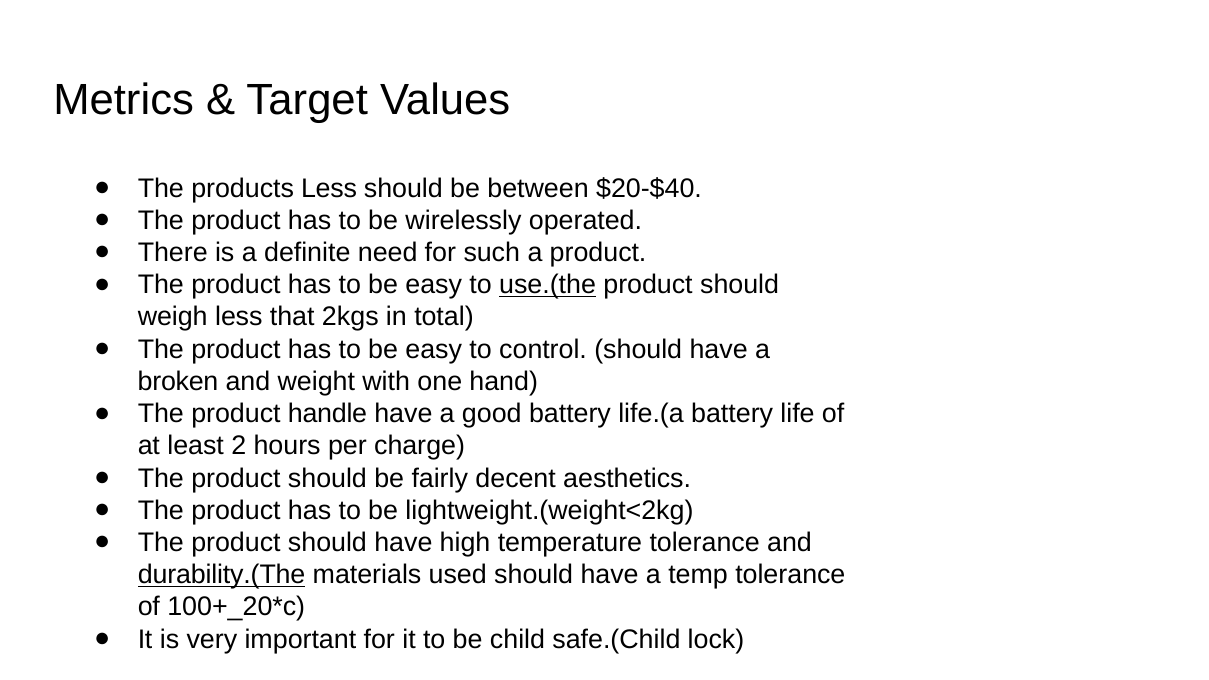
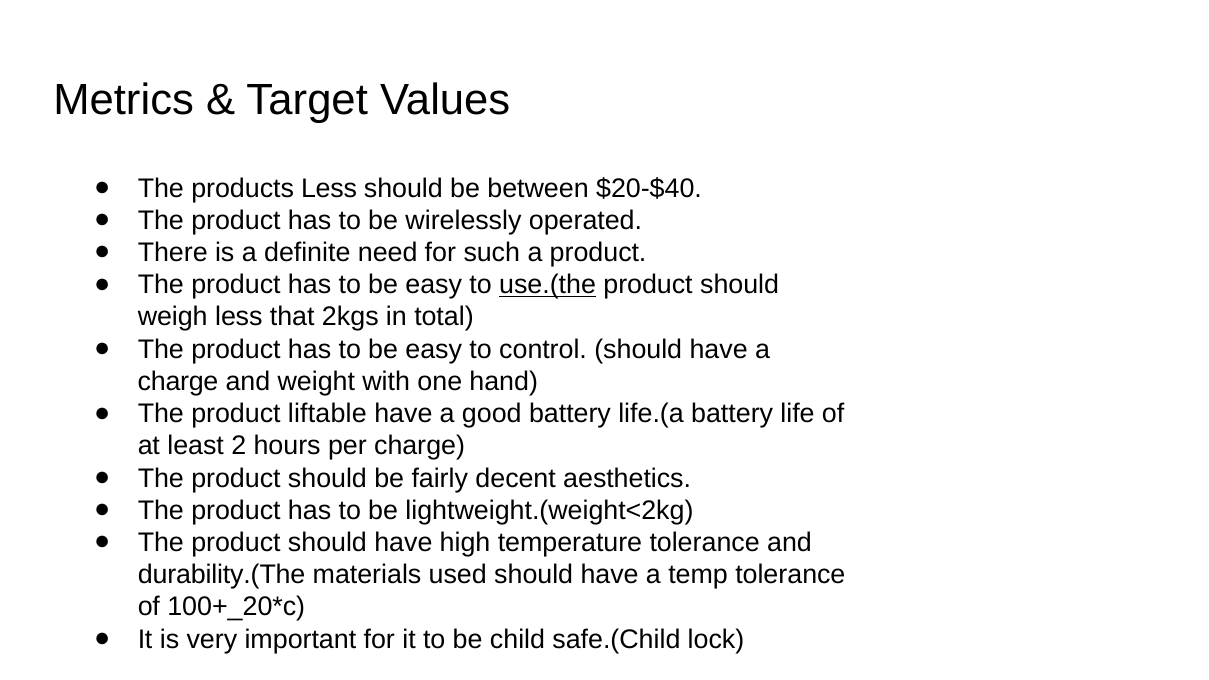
broken: broken -> charge (178, 382)
handle: handle -> liftable (327, 414)
durability.(The underline: present -> none (222, 575)
